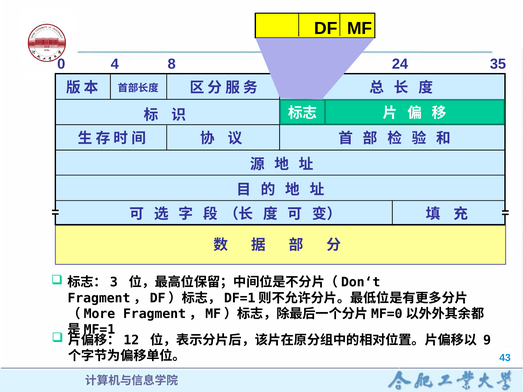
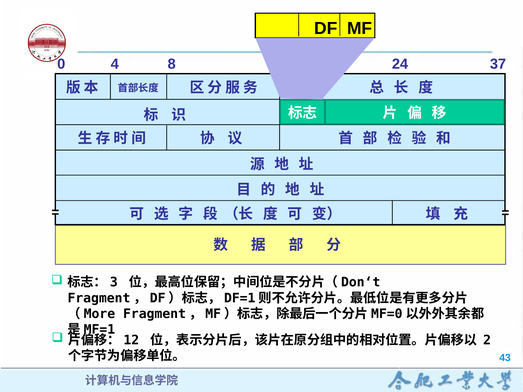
35: 35 -> 37 (498, 64)
9: 9 -> 2 (487, 340)
